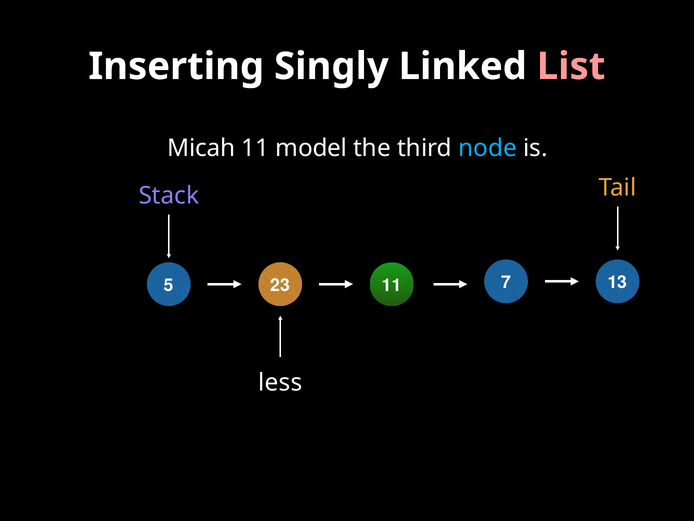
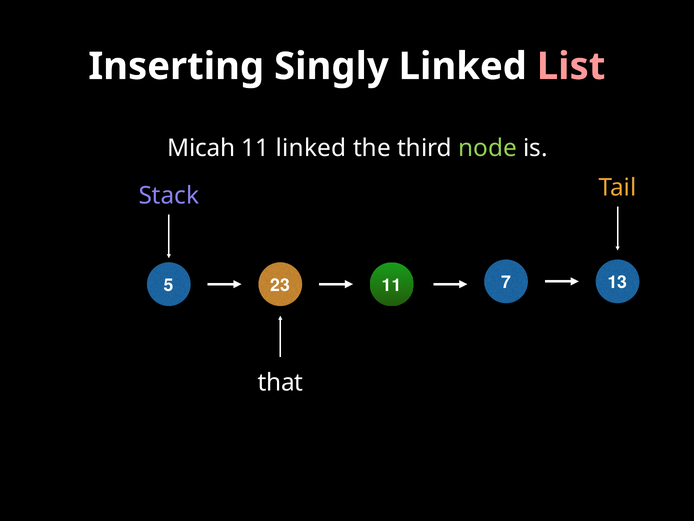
11 model: model -> linked (311, 148)
node colour: light blue -> light green (488, 148)
less: less -> that (280, 382)
